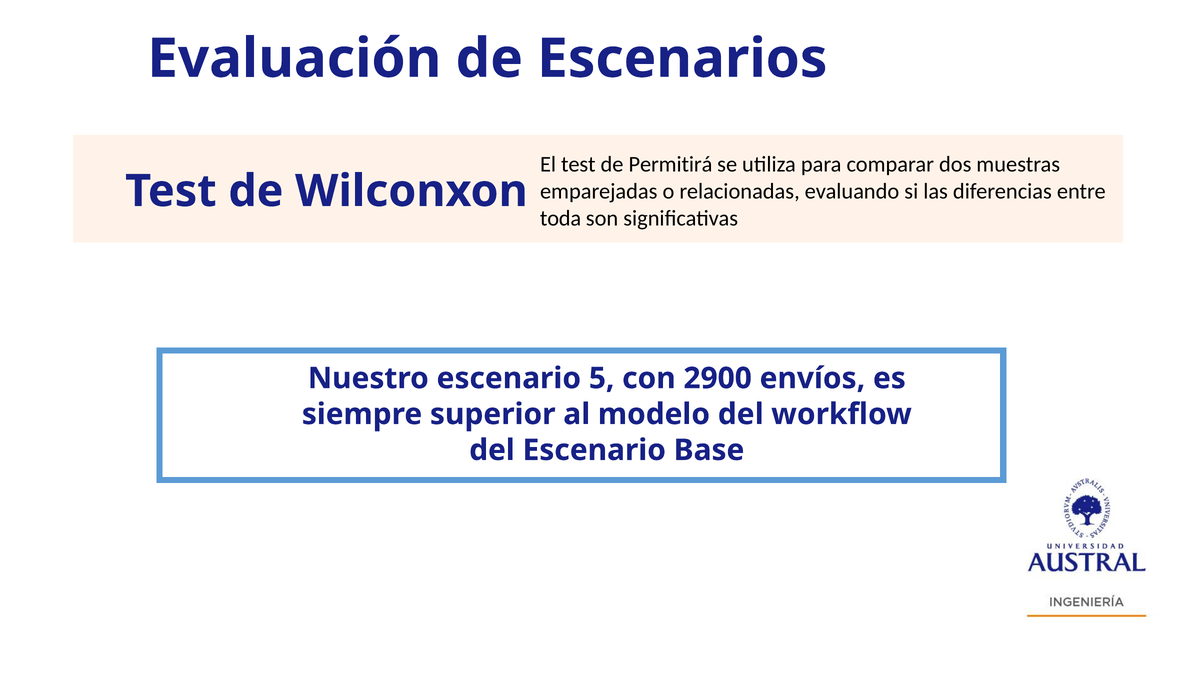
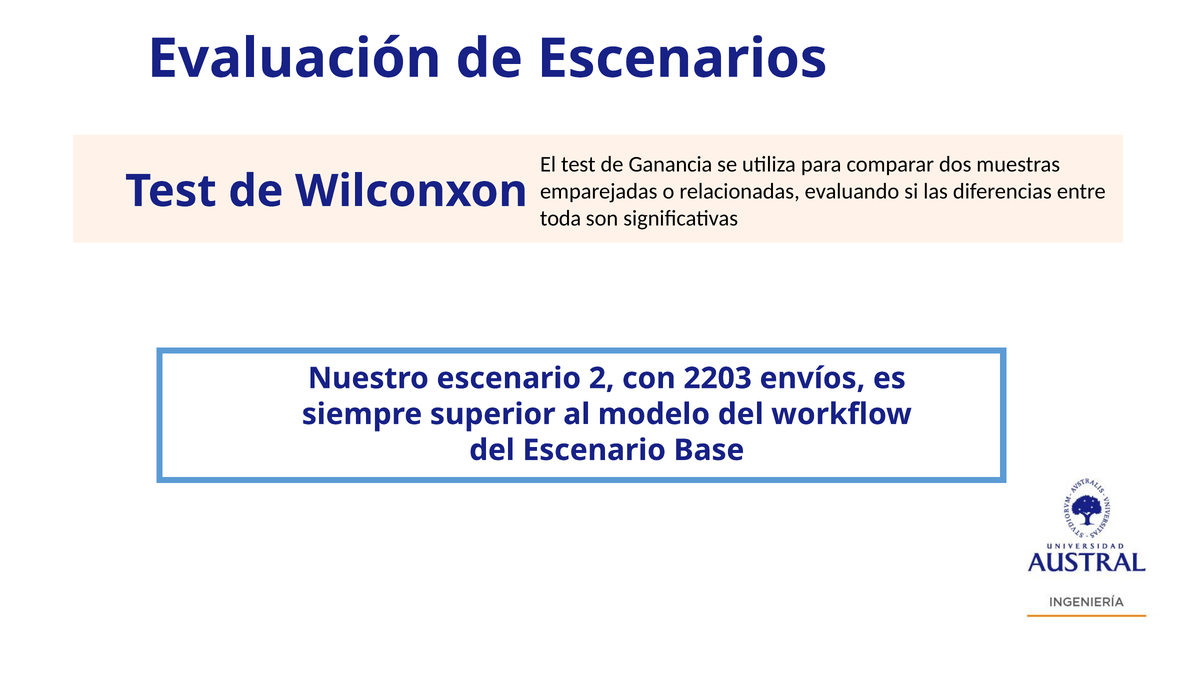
Permitirá: Permitirá -> Ganancia (670, 165)
5: 5 -> 2 (602, 378)
2900: 2900 -> 2203 (718, 378)
